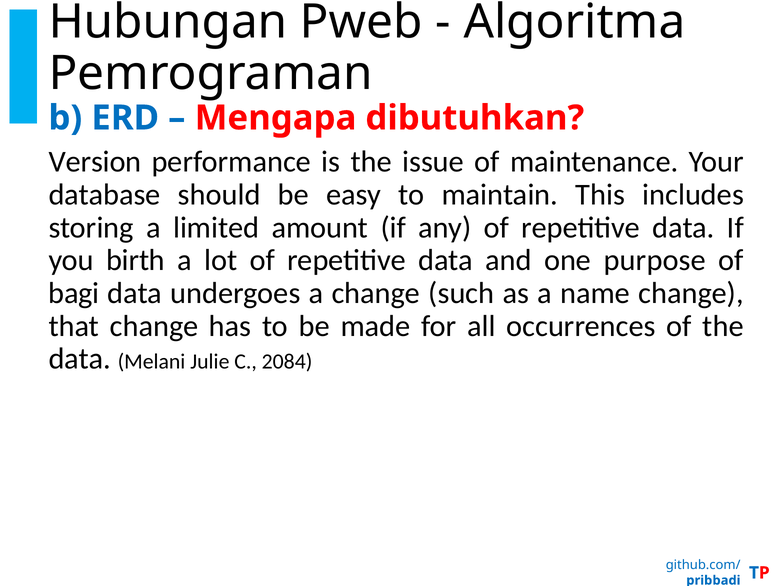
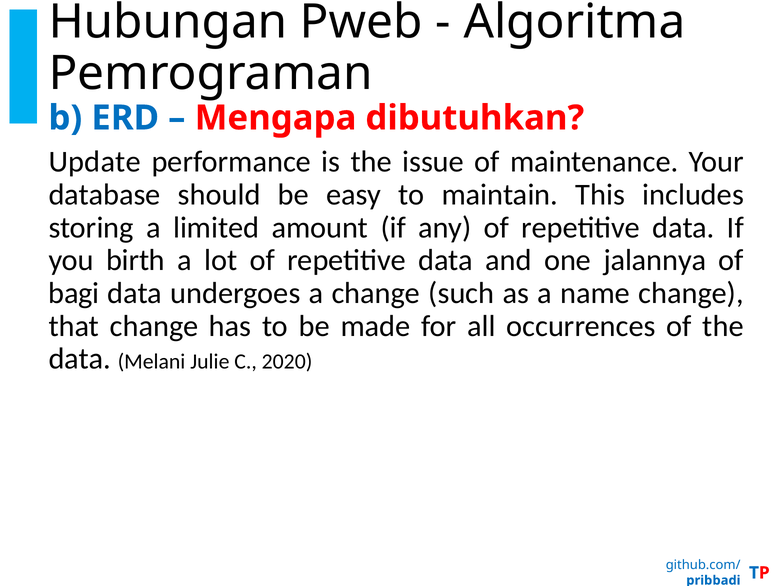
Version: Version -> Update (95, 162)
purpose: purpose -> jalannya (655, 261)
2084: 2084 -> 2020 (287, 362)
